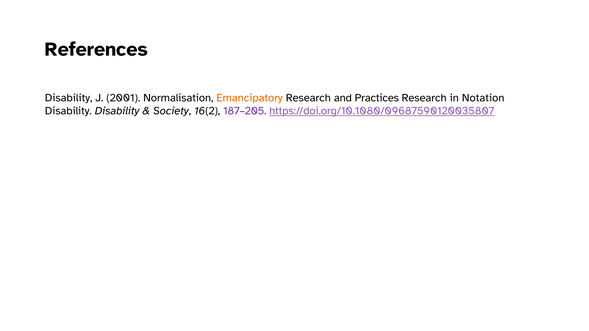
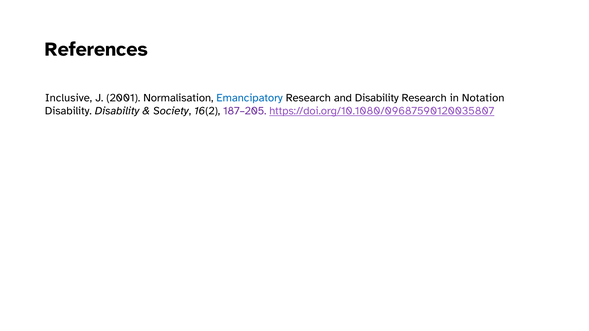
Disability: Disability -> Inclusive (69, 98)
Emancipatory colour: orange -> blue (250, 98)
and Practices: Practices -> Disability (377, 98)
